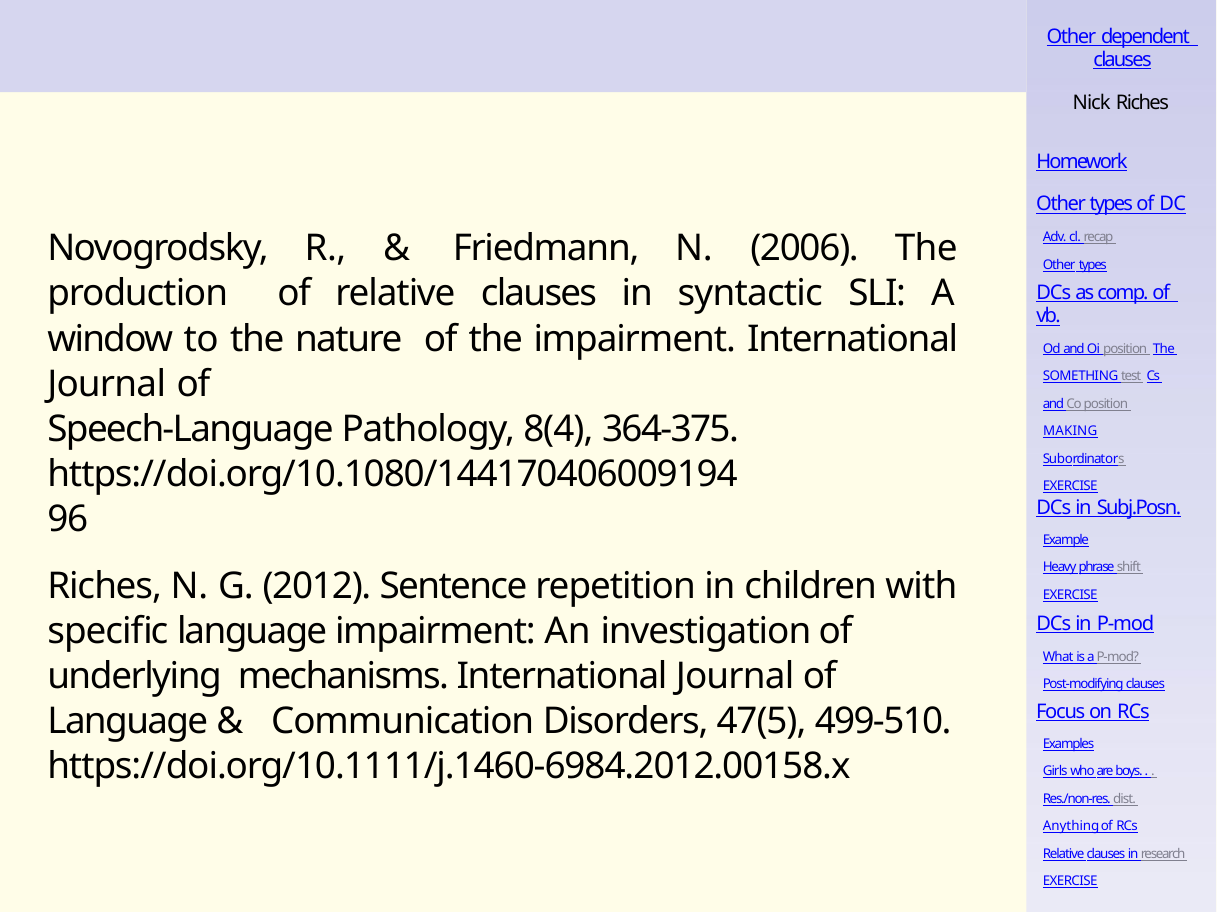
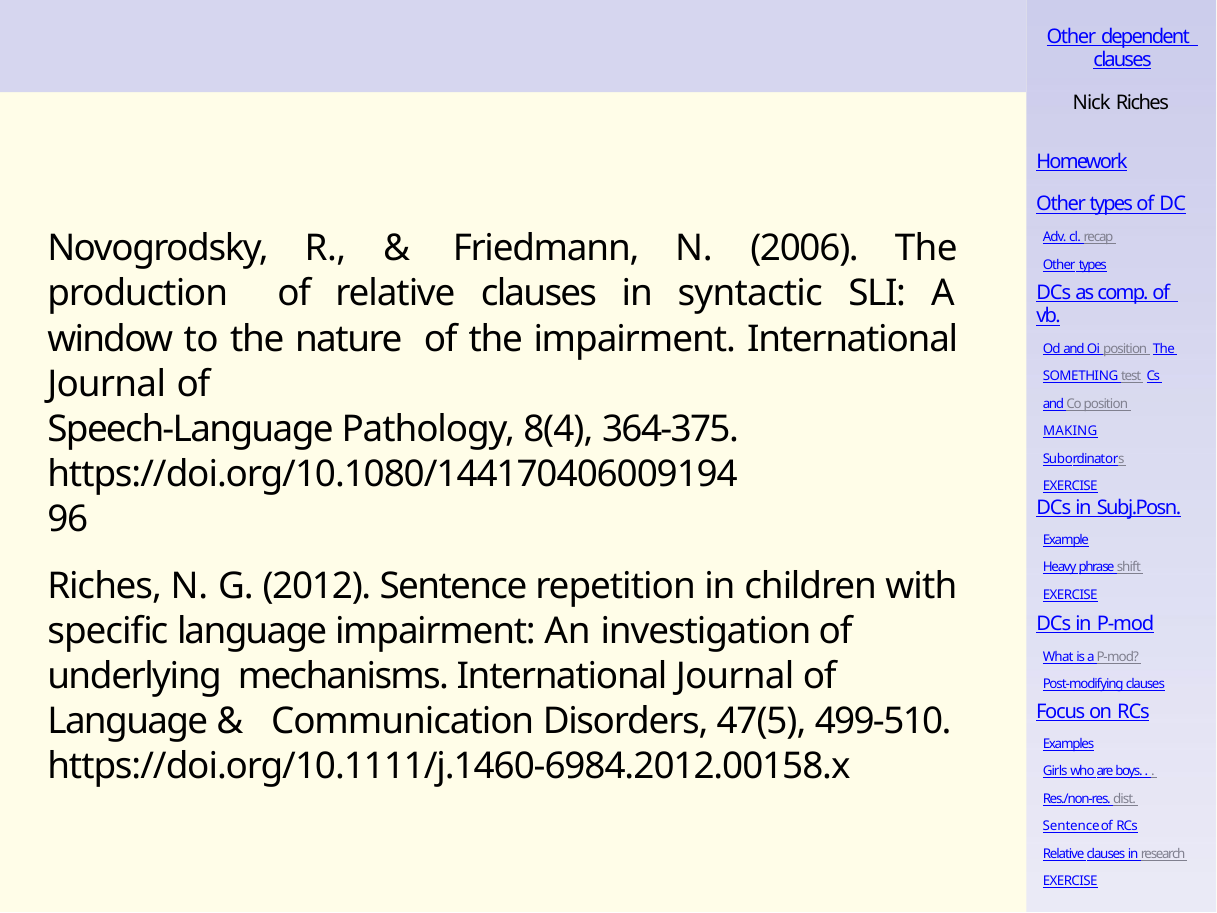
Anything: Anything -> Sentence (1071, 827)
